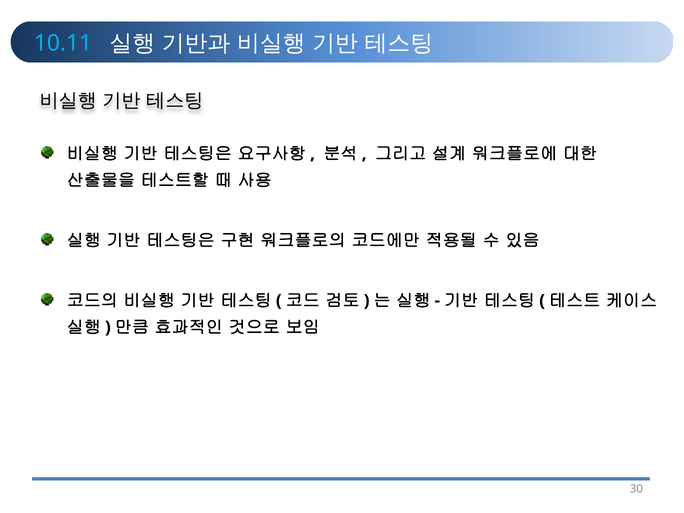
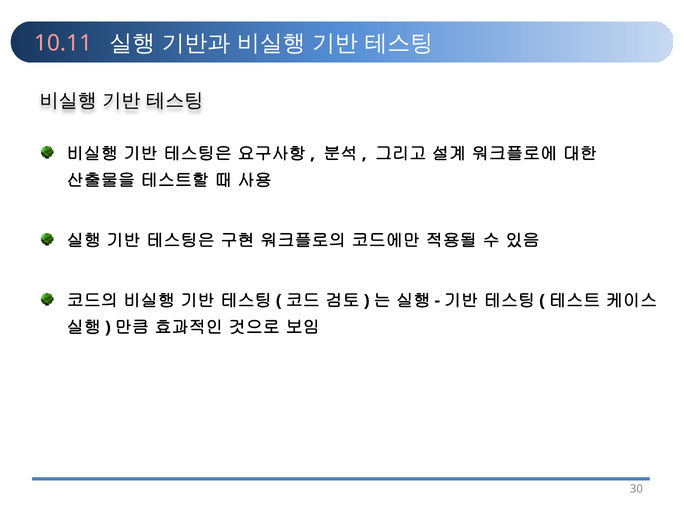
10.11 colour: light blue -> pink (63, 43)
